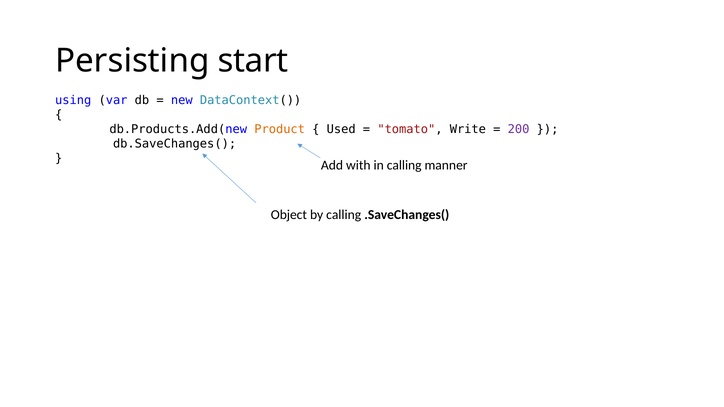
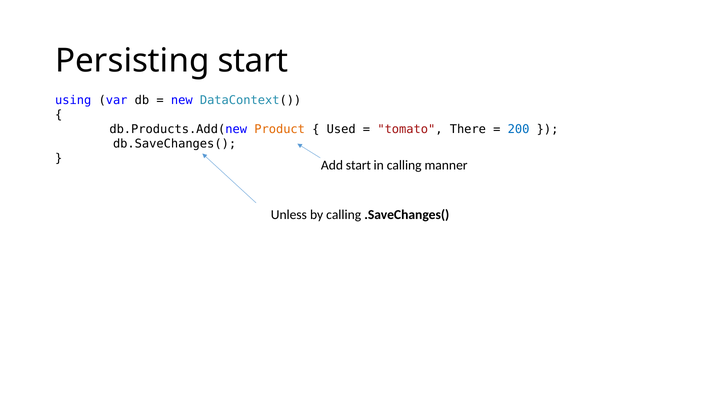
Write: Write -> There (468, 129)
200 colour: purple -> blue (519, 129)
Add with: with -> start (358, 165)
Object: Object -> Unless (289, 215)
